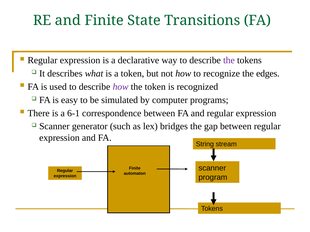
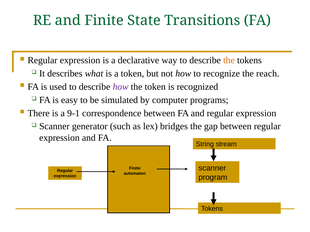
the colour: purple -> orange (229, 60)
edges: edges -> reach (268, 74)
6-1: 6-1 -> 9-1 (73, 113)
